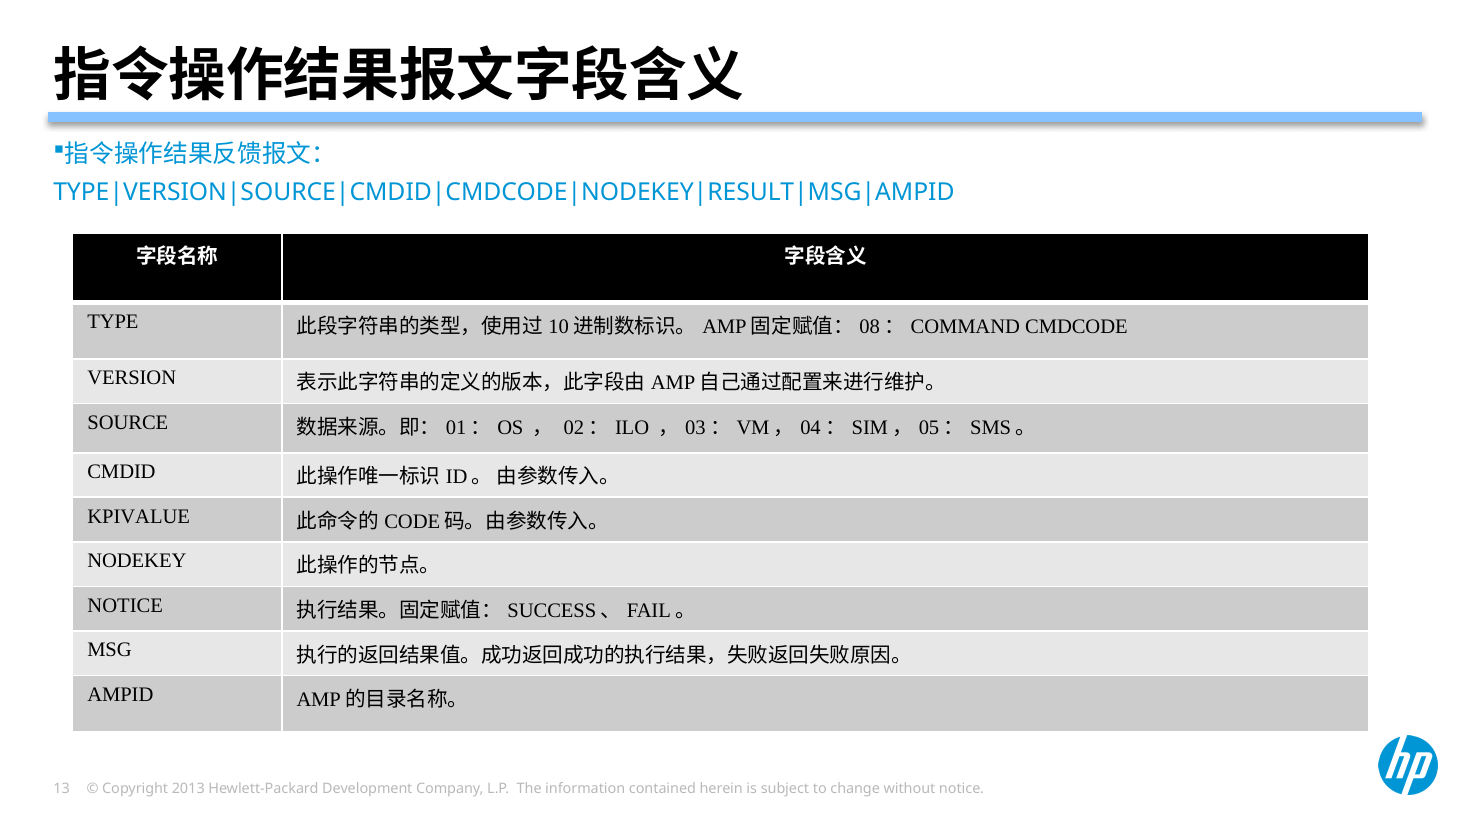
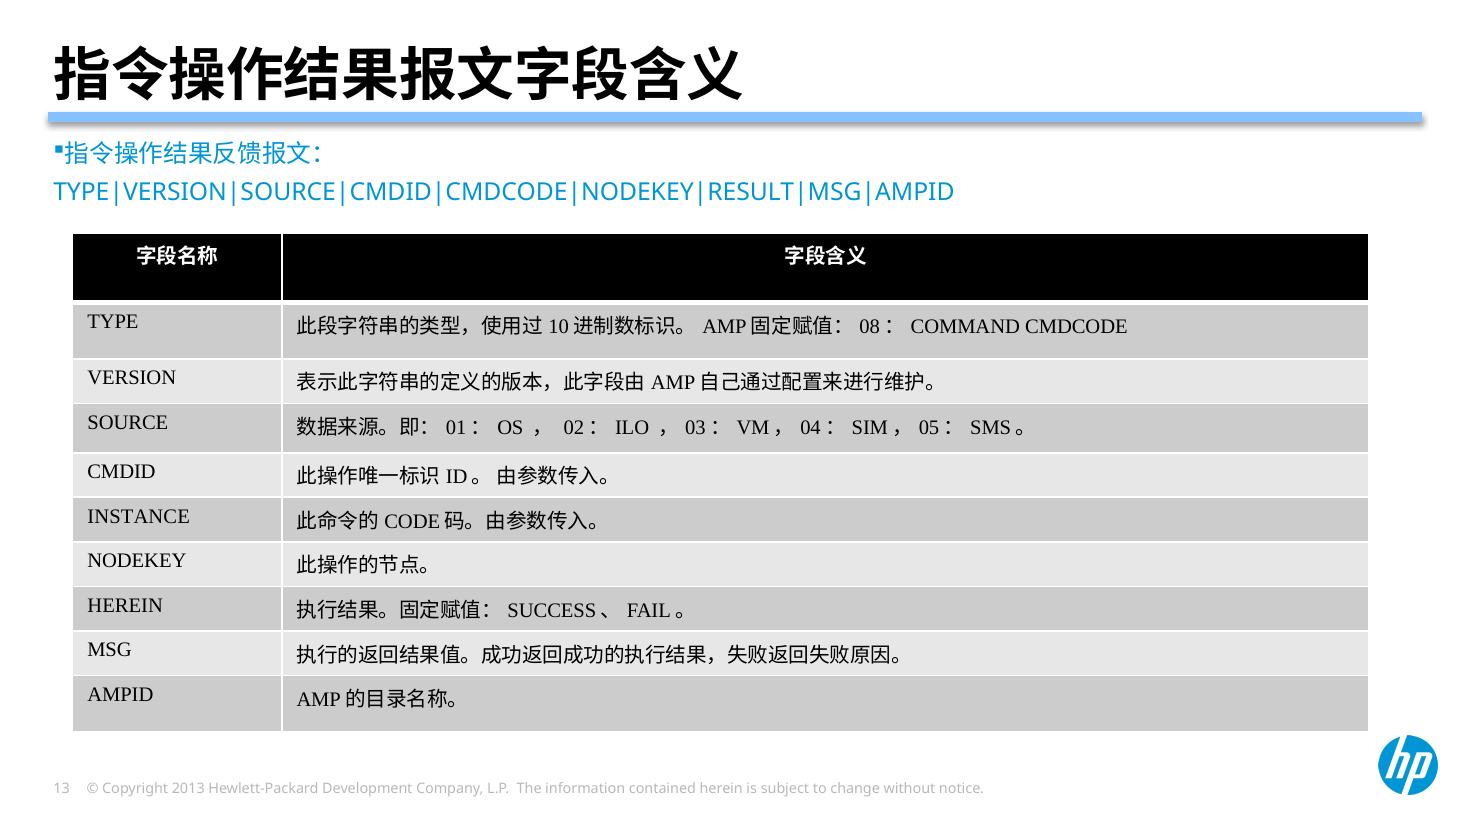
KPIVALUE: KPIVALUE -> INSTANCE (139, 516)
NOTICE: NOTICE -> HEREIN (125, 605)
